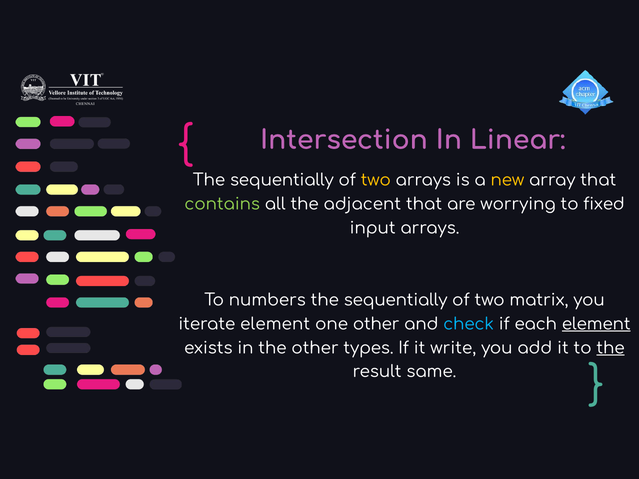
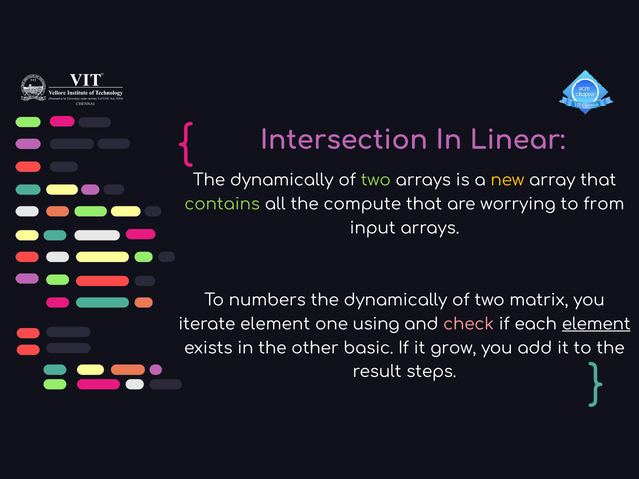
sequentially: sequentially -> dynamically (282, 180)
two colour: yellow -> light green (376, 180)
adjacent: adjacent -> compute (362, 204)
fixed: fixed -> from (604, 204)
sequentially: sequentially -> dynamically (396, 300)
one other: other -> using (376, 324)
check colour: light blue -> pink (469, 324)
types: types -> basic (368, 348)
write: write -> grow (453, 348)
the underline: present -> none (611, 348)
same: same -> steps (431, 372)
